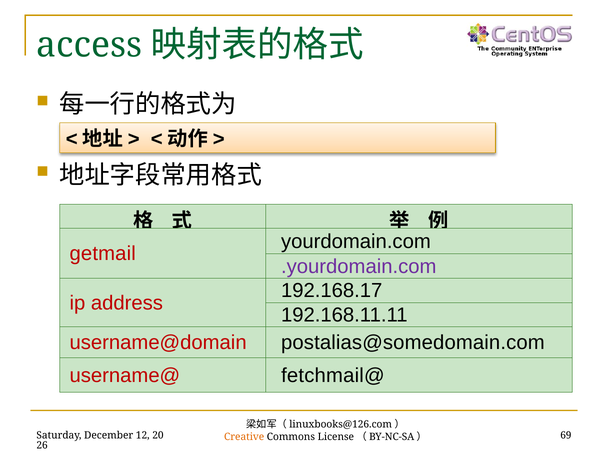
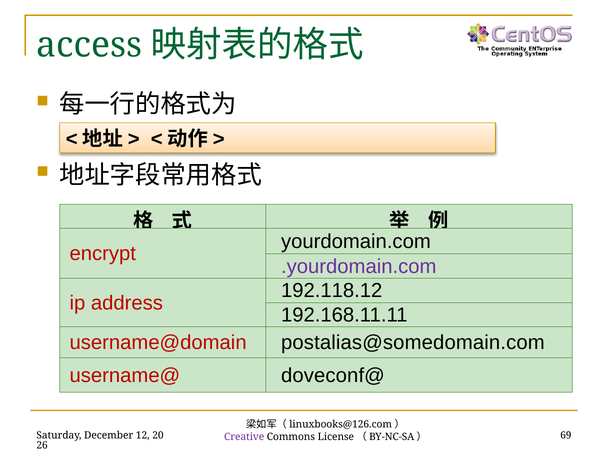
getmail: getmail -> encrypt (103, 254)
192.168.17: 192.168.17 -> 192.118.12 (332, 291)
fetchmail@: fetchmail@ -> doveconf@ (333, 375)
Creative colour: orange -> purple (244, 437)
